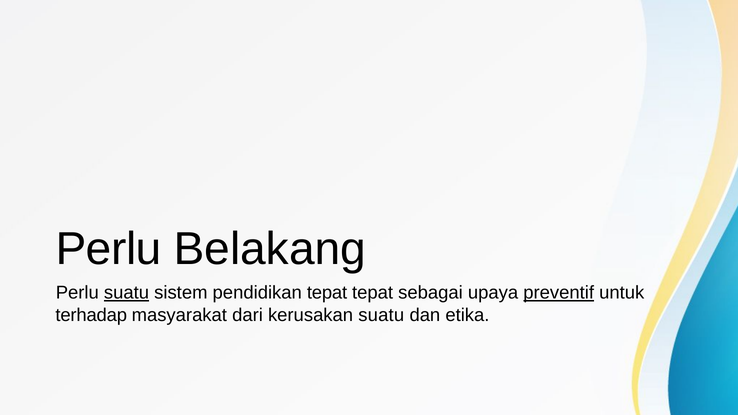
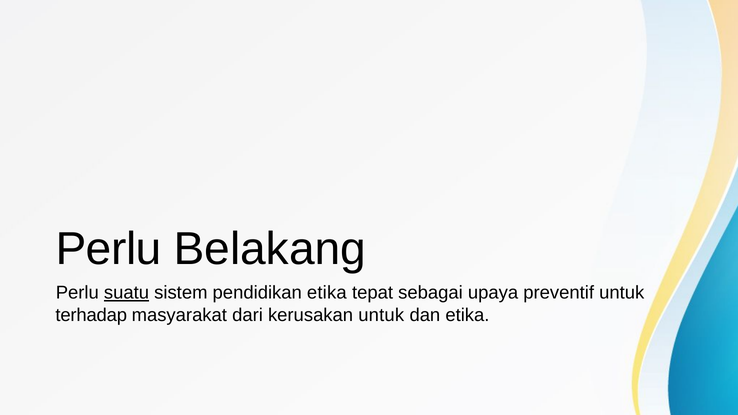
pendidikan tepat: tepat -> etika (327, 293)
preventif underline: present -> none (559, 293)
kerusakan suatu: suatu -> untuk (381, 315)
